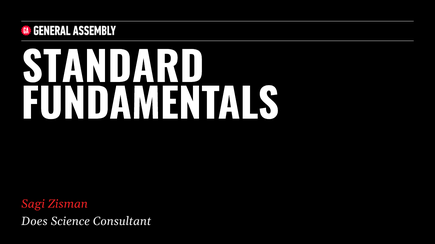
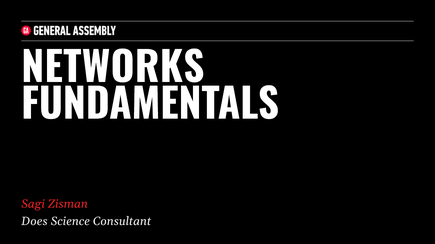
STANDARD: STANDARD -> NETWORKS (113, 69)
